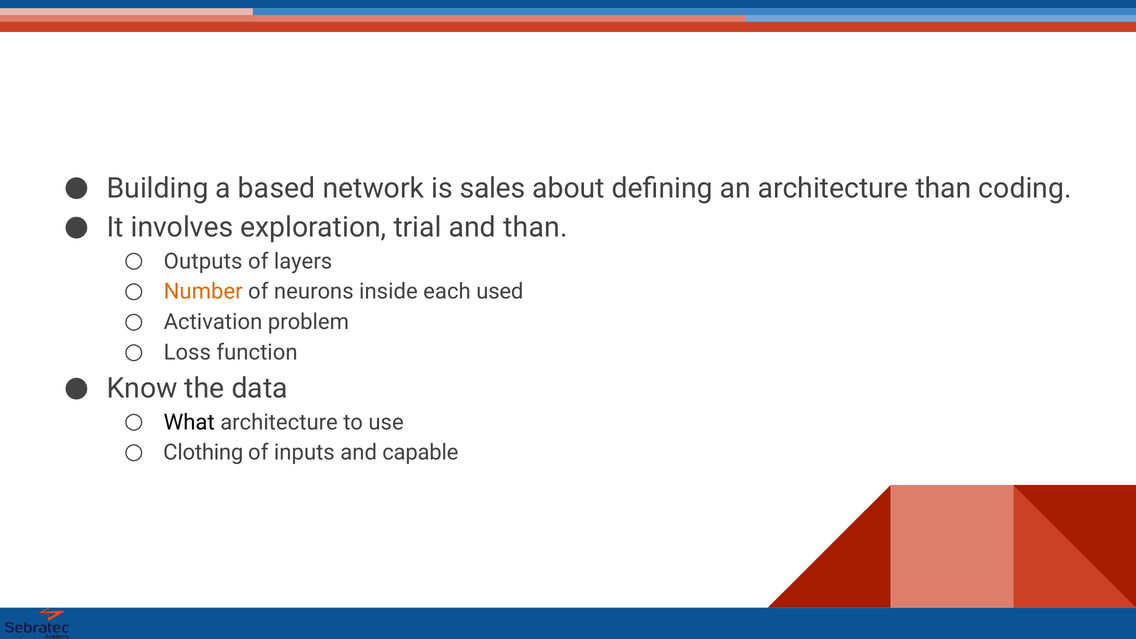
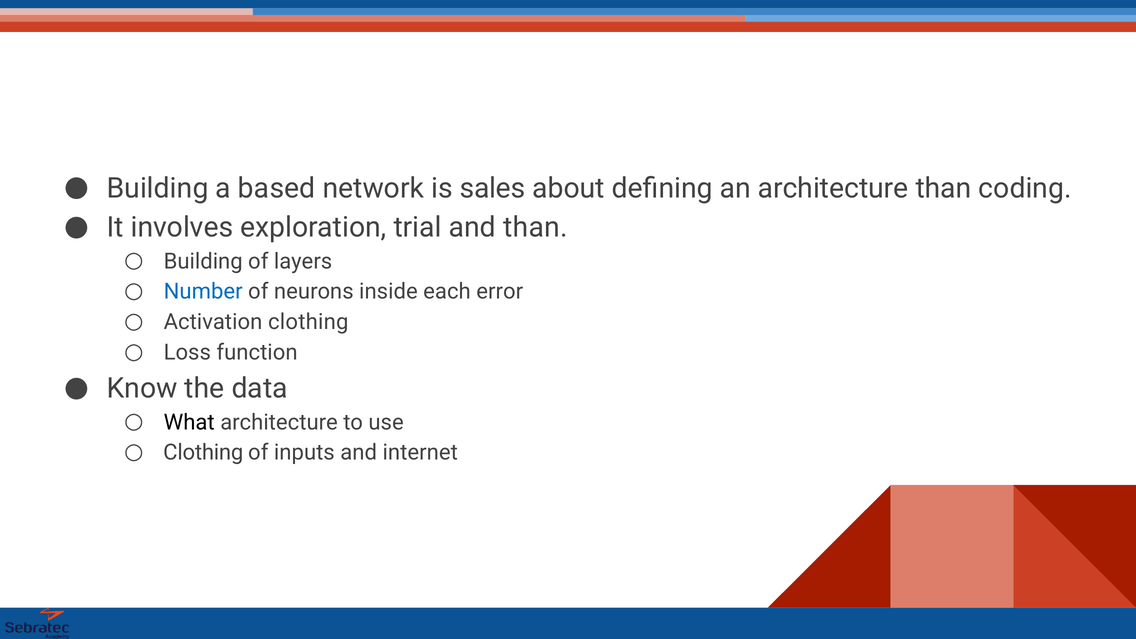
Outputs: Outputs -> Building (203, 261)
Number colour: orange -> blue (203, 292)
used: used -> error (500, 292)
Activation problem: problem -> clothing (308, 322)
capable: capable -> internet (420, 453)
